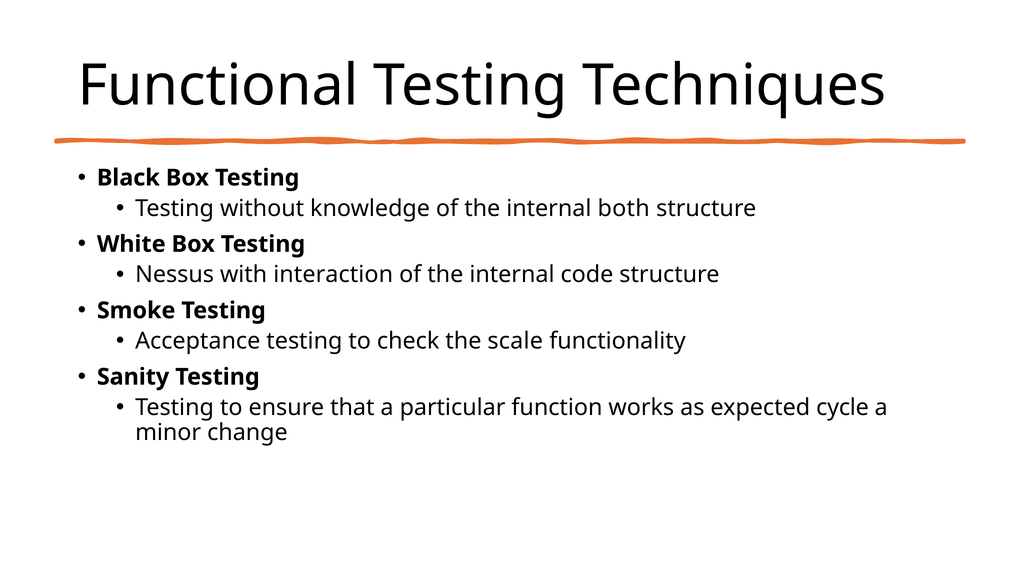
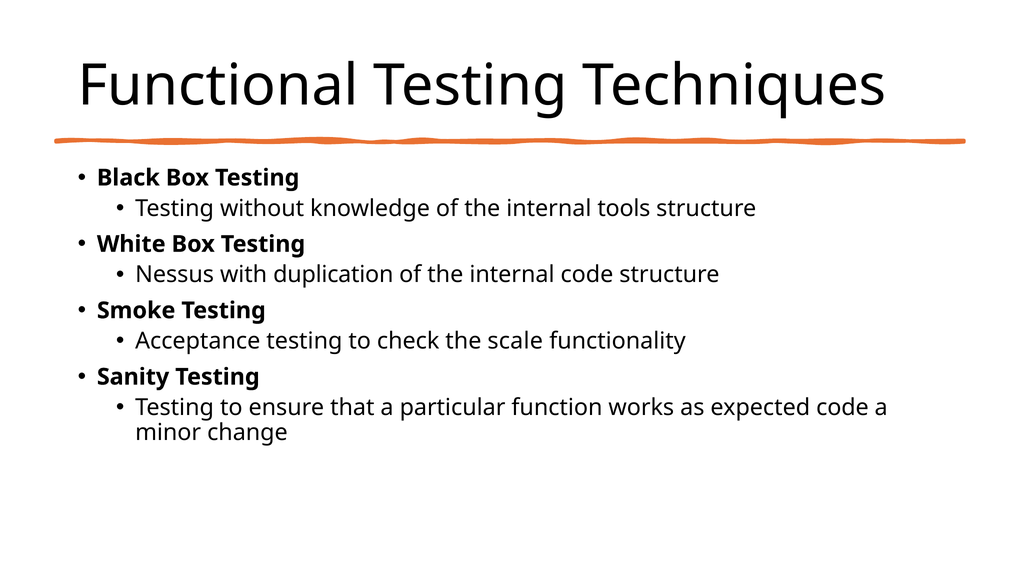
both: both -> tools (624, 208)
interaction: interaction -> duplication (333, 275)
expected cycle: cycle -> code (842, 407)
